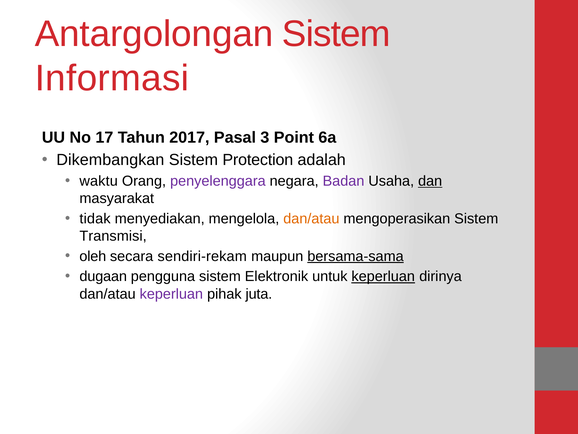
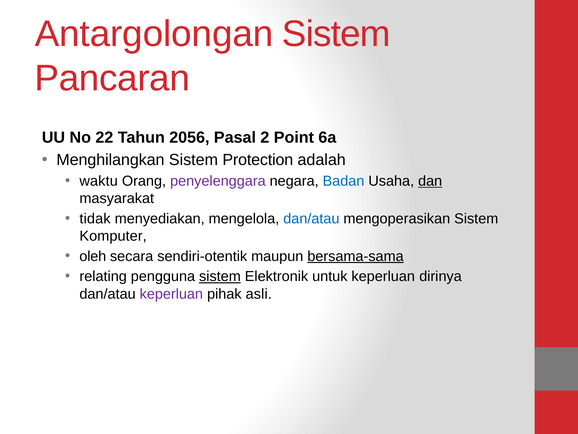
Informasi: Informasi -> Pancaran (112, 78)
17: 17 -> 22 (104, 137)
2017: 2017 -> 2056 (189, 137)
3: 3 -> 2 (265, 137)
Dikembangkan: Dikembangkan -> Menghilangkan (110, 160)
Badan colour: purple -> blue (343, 181)
dan/atau colour: orange -> blue (311, 218)
Transmisi: Transmisi -> Komputer (113, 236)
sendiri-rekam: sendiri-rekam -> sendiri-otentik (202, 256)
dugaan: dugaan -> relating (103, 276)
sistem underline: none -> present (220, 276)
keperluan underline: present -> none (383, 276)
juta: juta -> asli (259, 294)
